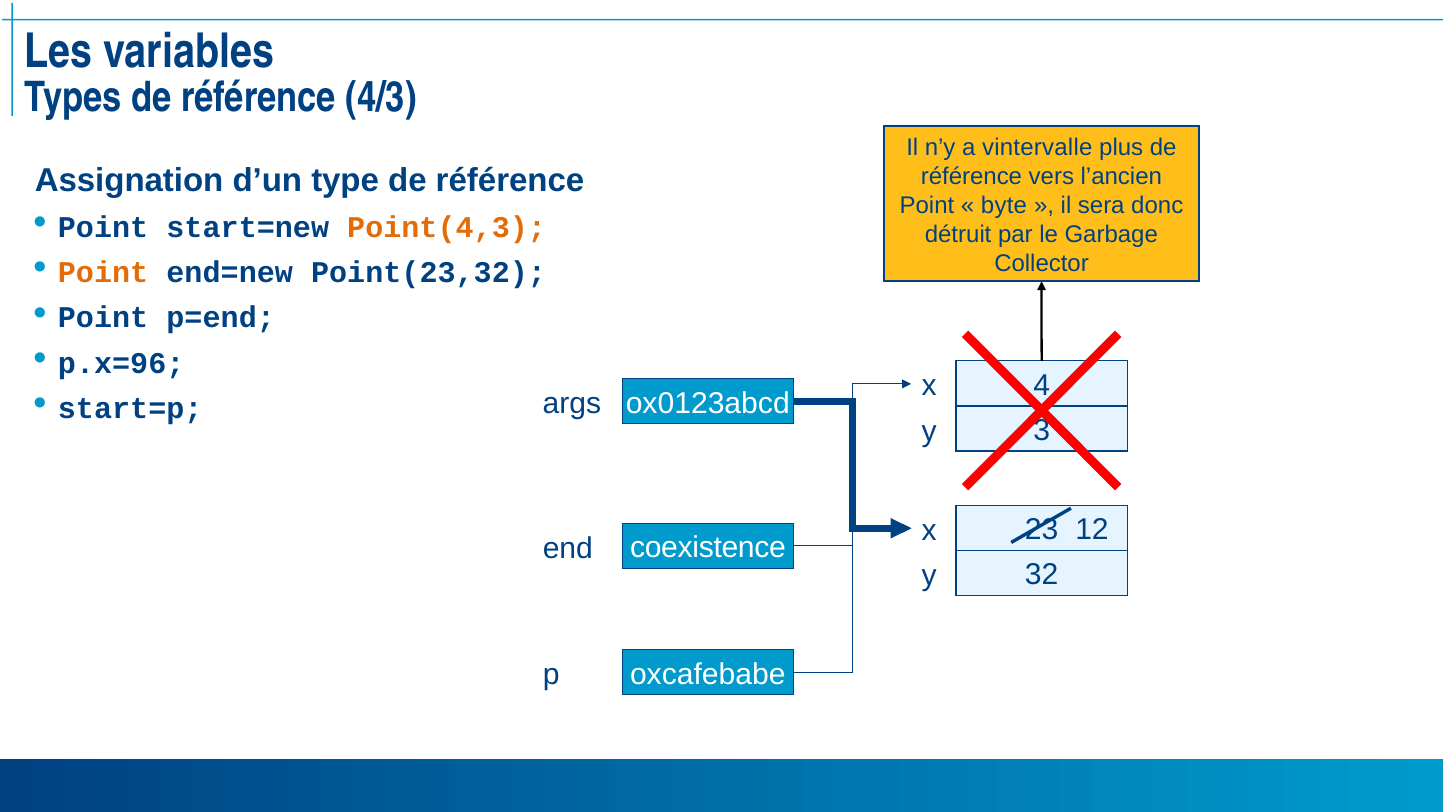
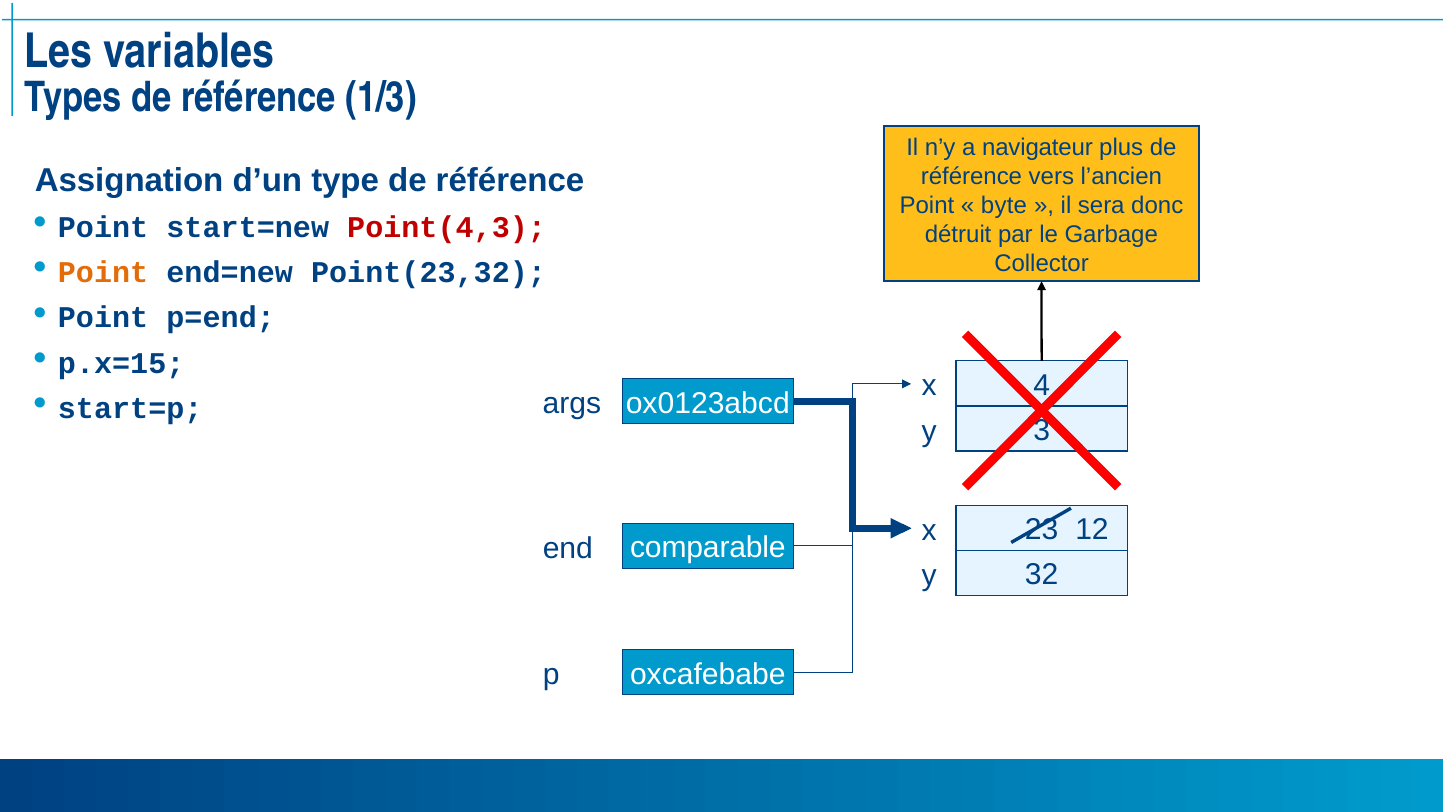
4/3: 4/3 -> 1/3 (381, 98)
vintervalle: vintervalle -> navigateur (1037, 148)
Point(4,3 colour: orange -> red (447, 228)
p.x=96: p.x=96 -> p.x=15 (121, 363)
coexistence: coexistence -> comparable (708, 548)
